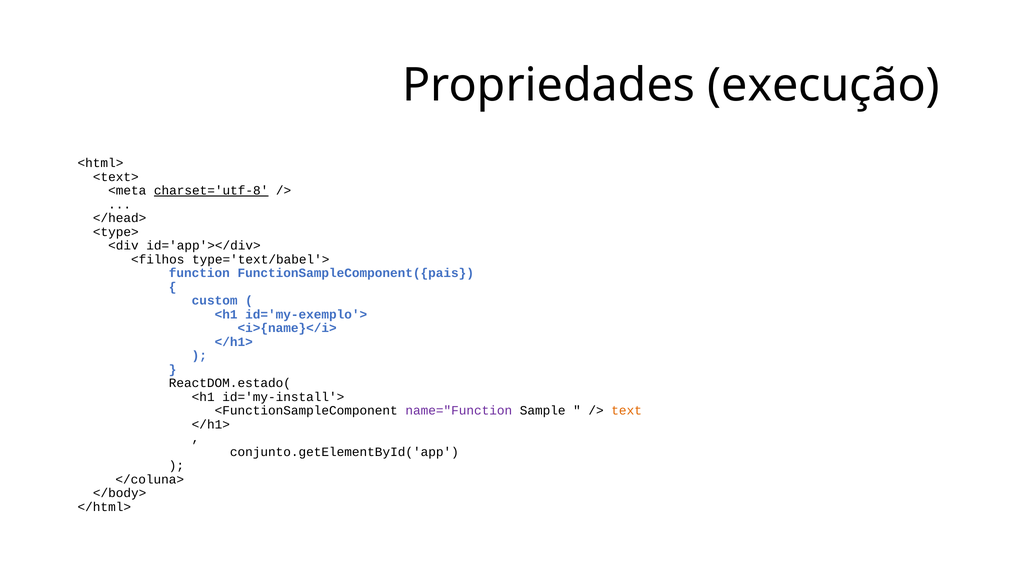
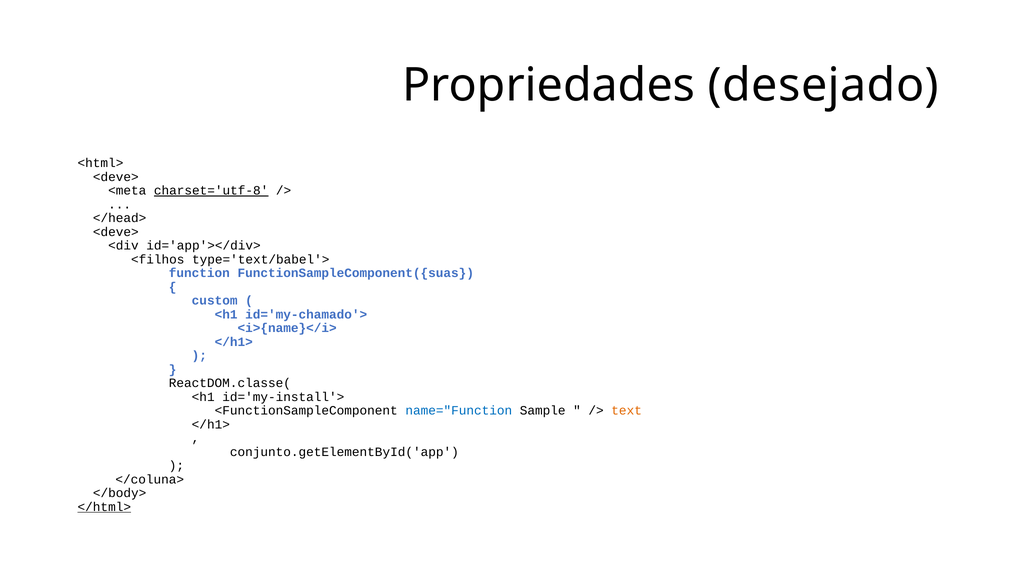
execução: execução -> desejado (823, 86)
<text>: <text> -> <deve> (116, 177)
<type>: <type> -> <deve> (116, 232)
FunctionSampleComponent({pais: FunctionSampleComponent({pais -> FunctionSampleComponent({suas (356, 273)
id='my-exemplo'>: id='my-exemplo'> -> id='my-chamado'> (306, 314)
ReactDOM.estado(: ReactDOM.estado( -> ReactDOM.classe( (230, 383)
name="Function colour: purple -> blue (459, 410)
</html> underline: none -> present (104, 506)
